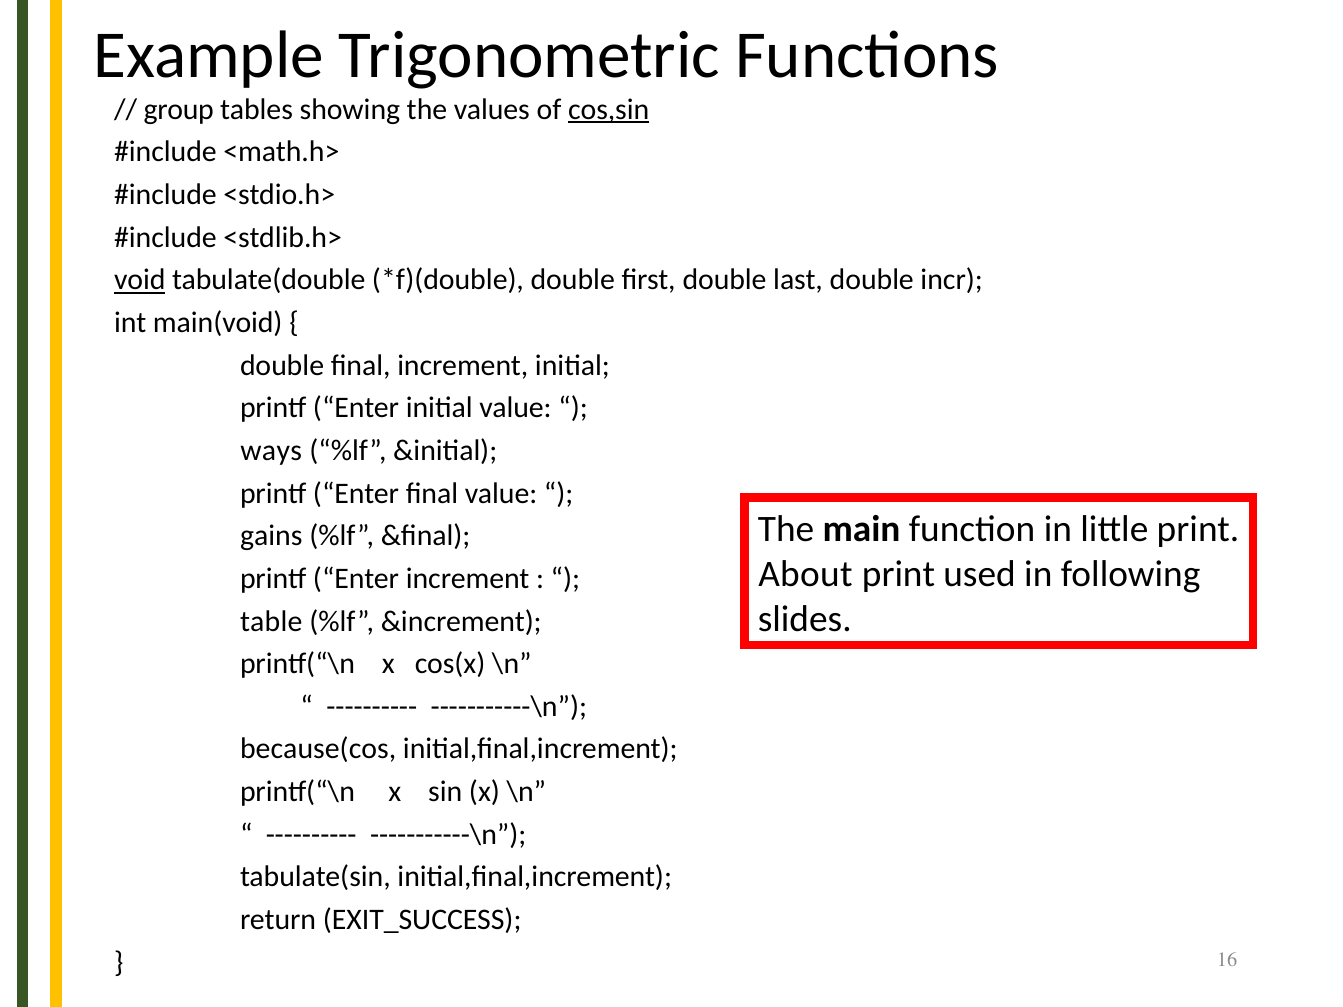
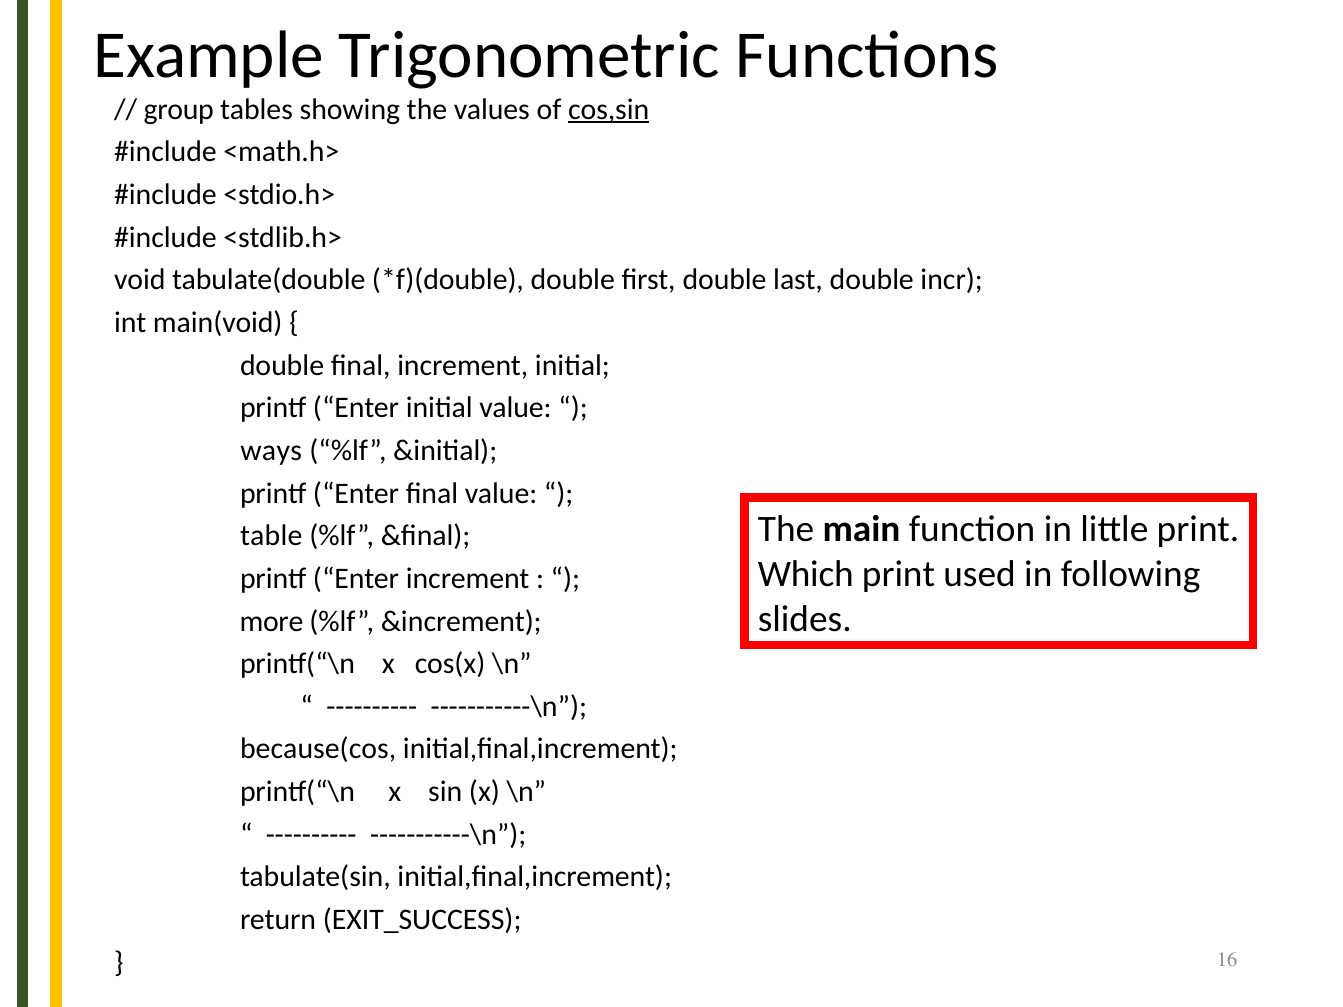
void underline: present -> none (140, 280)
gains: gains -> table (271, 536)
About: About -> Which (806, 574)
table: table -> more (271, 621)
